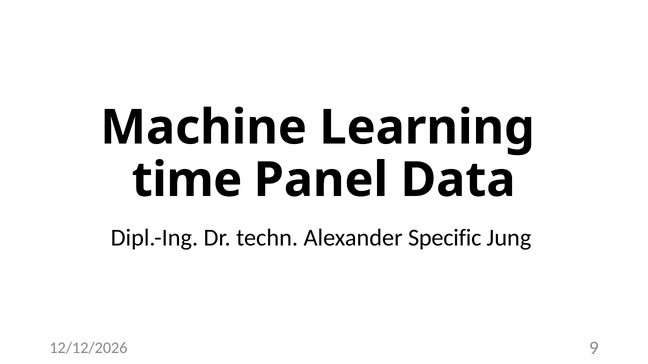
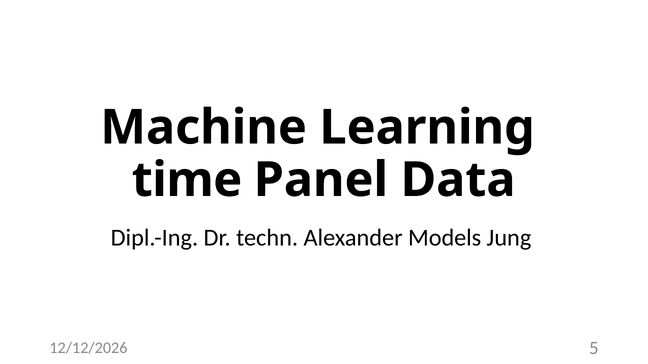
Specific: Specific -> Models (445, 238)
9: 9 -> 5 (594, 349)
